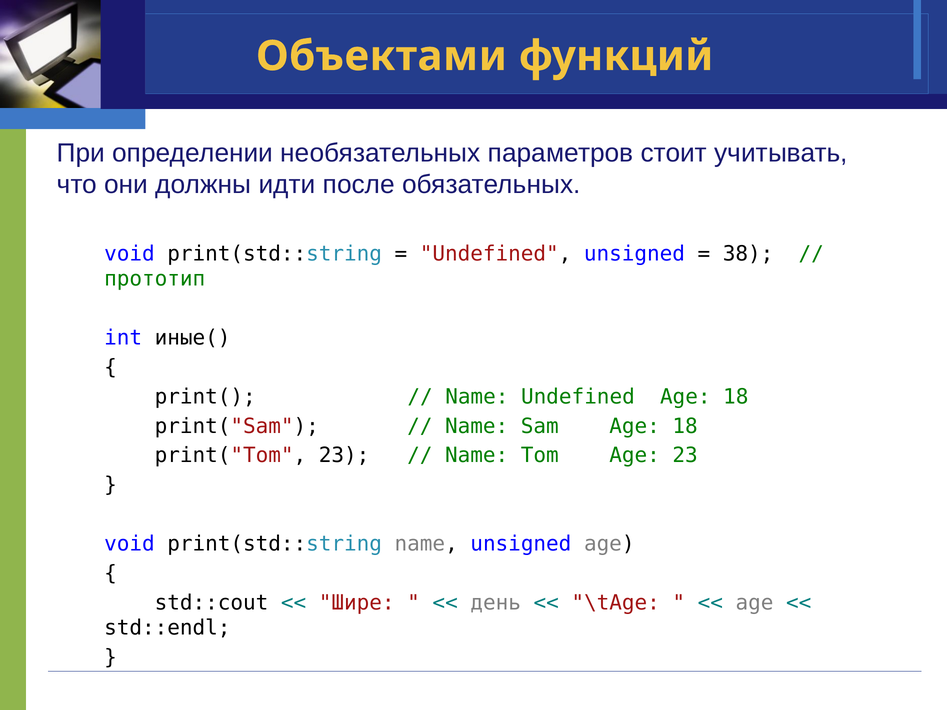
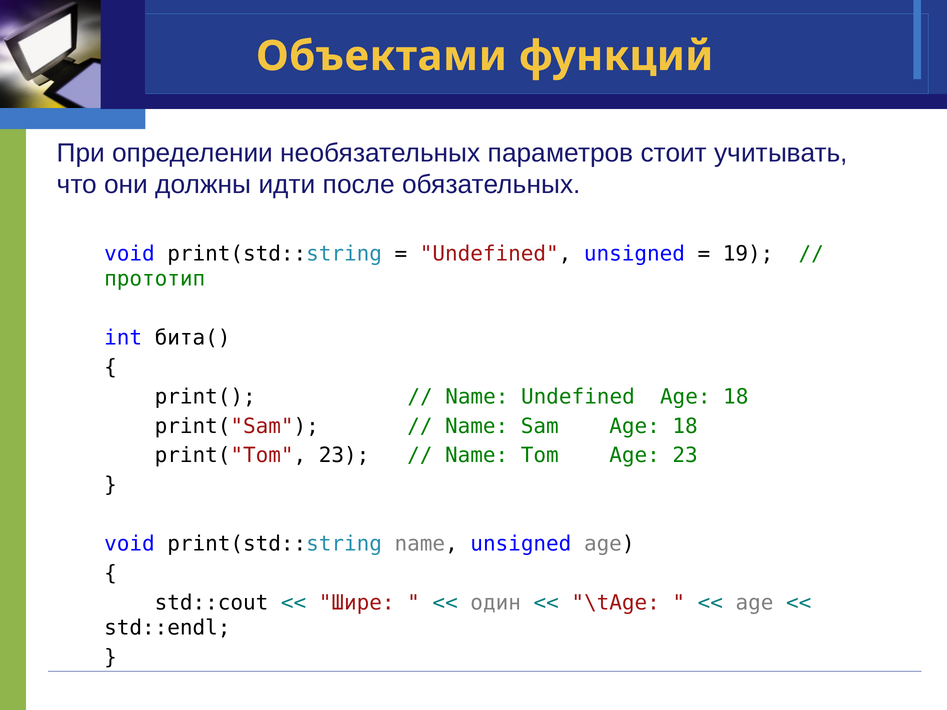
38: 38 -> 19 (748, 254)
иные(: иные( -> бита( (193, 338)
день: день -> один (496, 603)
